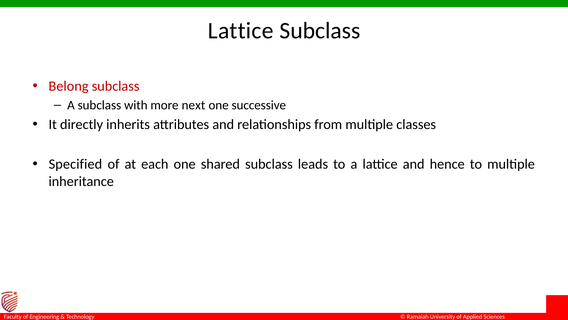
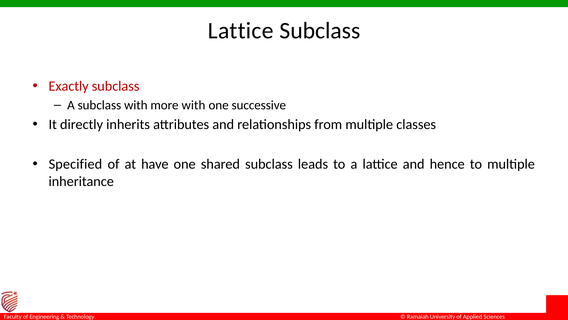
Belong: Belong -> Exactly (69, 86)
more next: next -> with (193, 105)
each: each -> have (155, 164)
